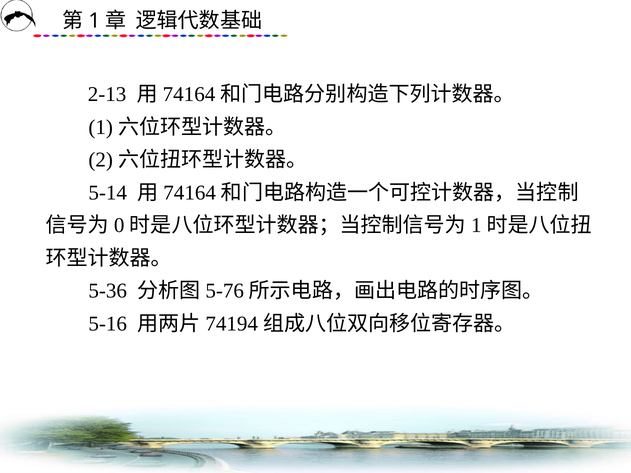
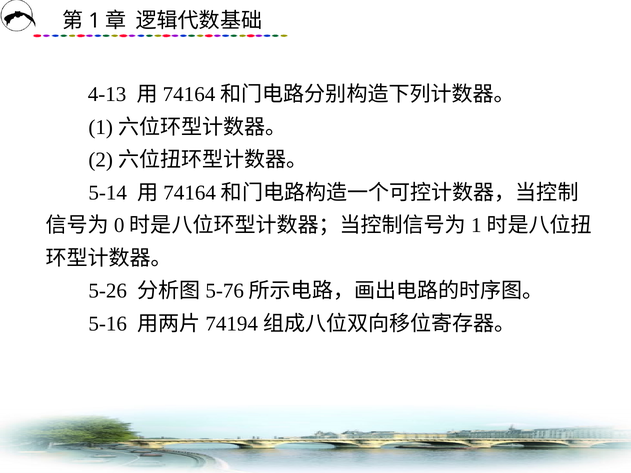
2-13: 2-13 -> 4-13 (107, 94)
5-36: 5-36 -> 5-26 (108, 291)
